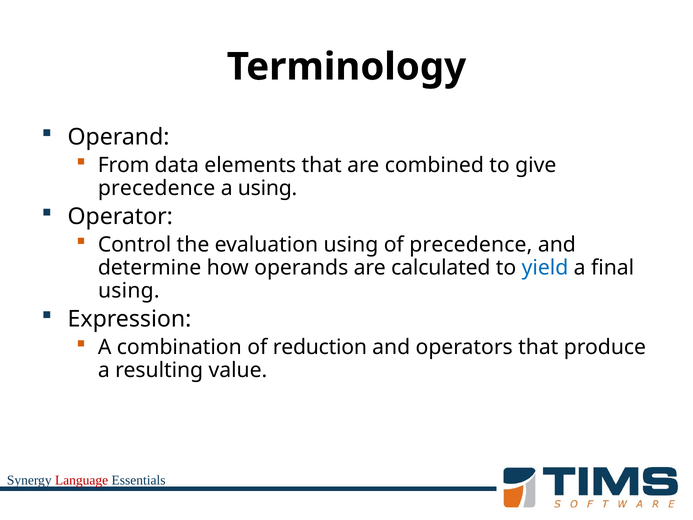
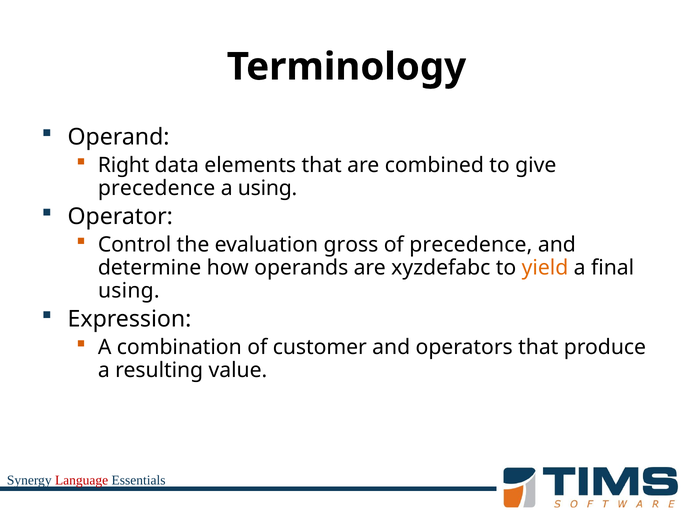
From: From -> Right (124, 165)
evaluation using: using -> gross (351, 245)
calculated: calculated -> xyzdefabc (441, 268)
yield colour: blue -> orange (545, 268)
reduction: reduction -> customer (320, 347)
